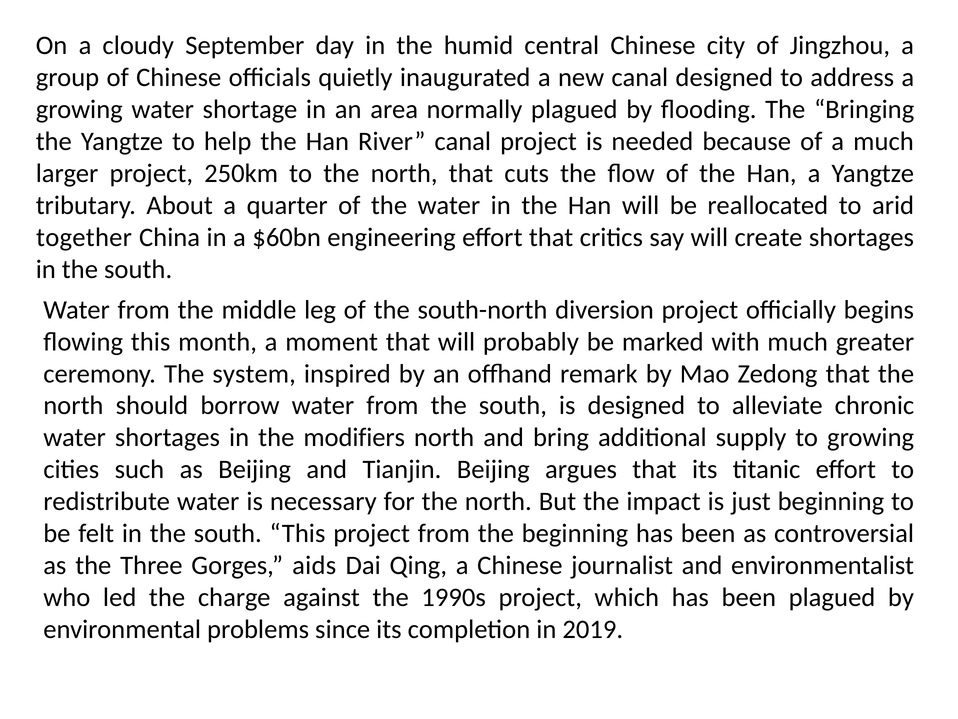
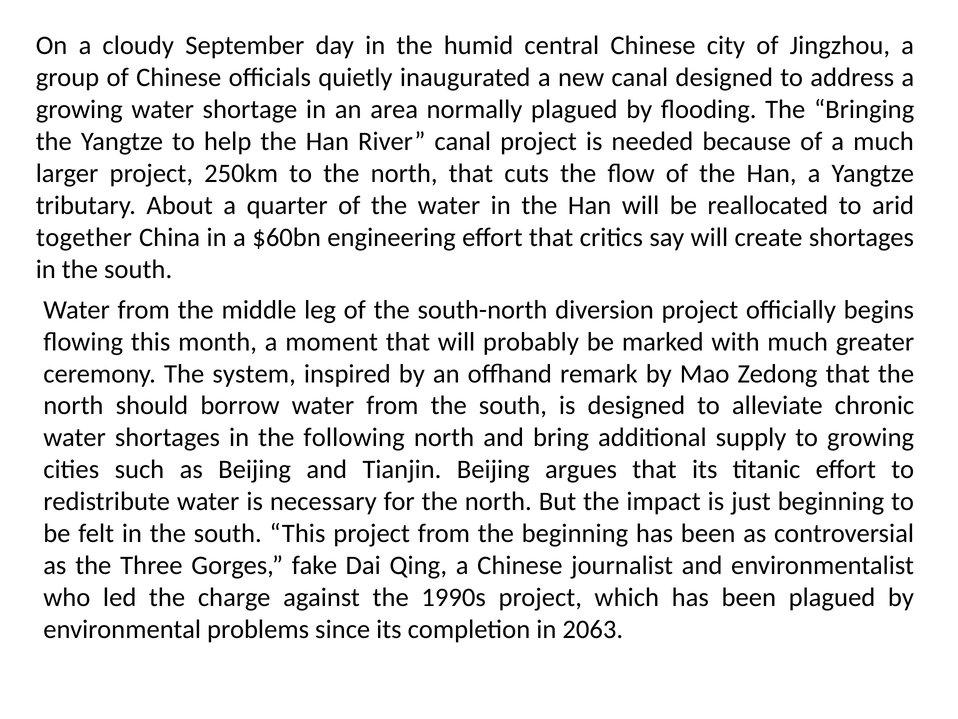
modifiers: modifiers -> following (354, 437)
aids: aids -> fake (314, 565)
2019: 2019 -> 2063 (593, 629)
